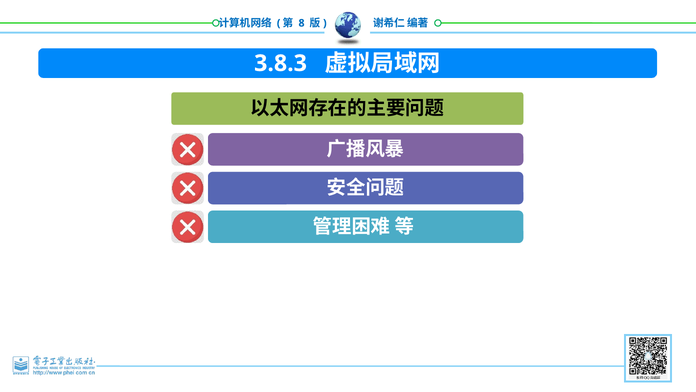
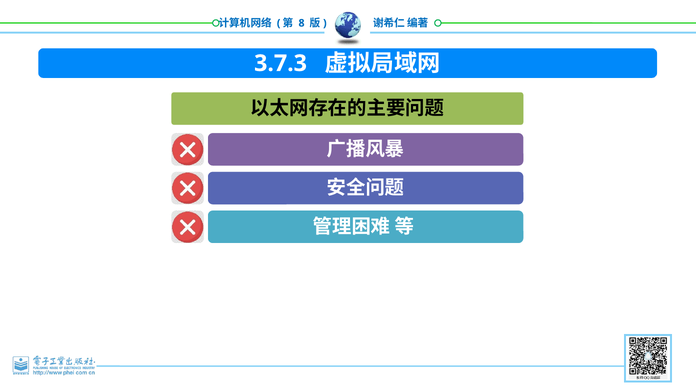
3.8.3: 3.8.3 -> 3.7.3 (281, 63)
